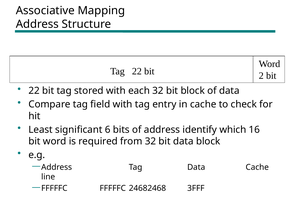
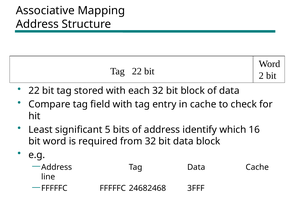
6: 6 -> 5 (108, 130)
